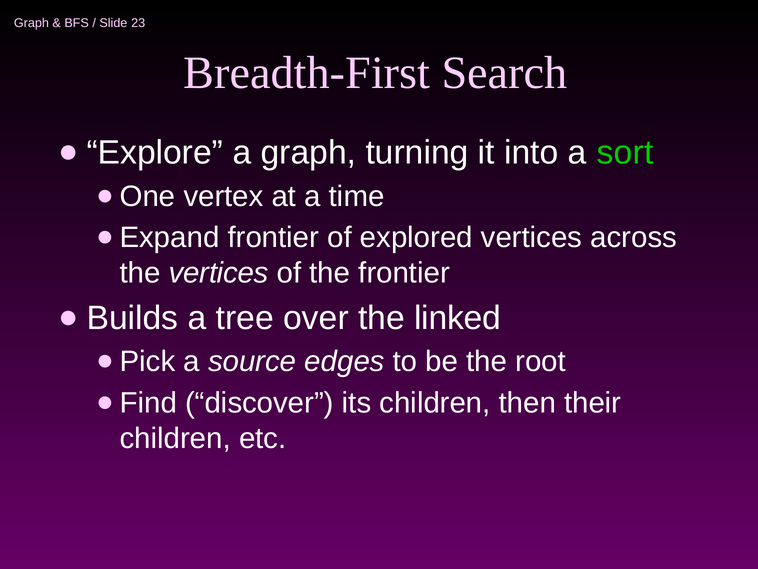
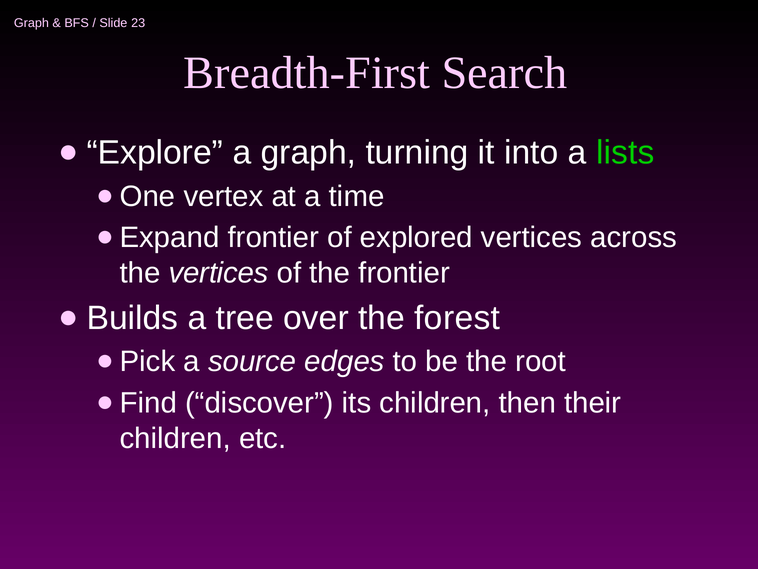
sort: sort -> lists (625, 153)
linked: linked -> forest (457, 318)
